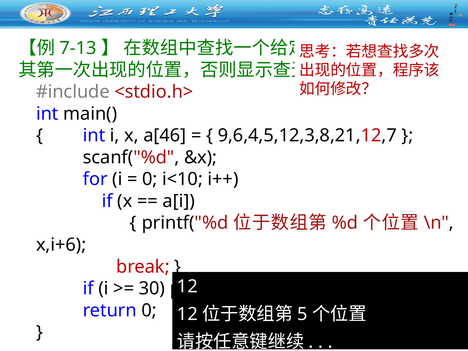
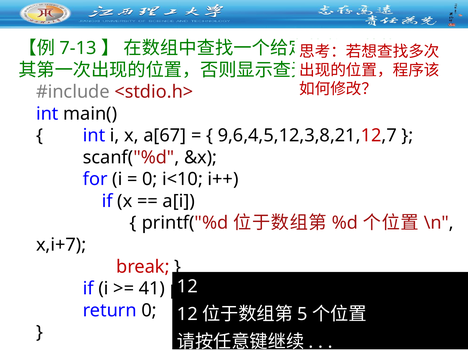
a[46: a[46 -> a[67 (165, 136)
x,i+6: x,i+6 -> x,i+7 (61, 245)
30: 30 -> 41 (152, 289)
